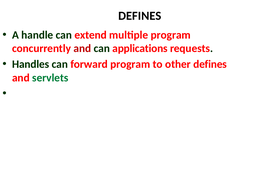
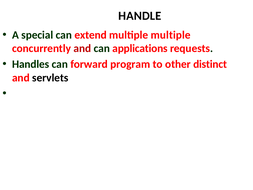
DEFINES: DEFINES -> HANDLE (140, 16)
handle: handle -> special (37, 35)
multiple program: program -> multiple (171, 35)
other defines: defines -> distinct (210, 64)
servlets colour: green -> black (50, 78)
